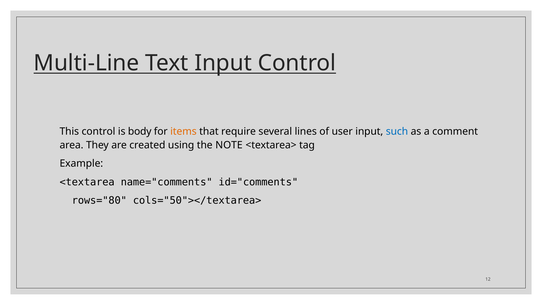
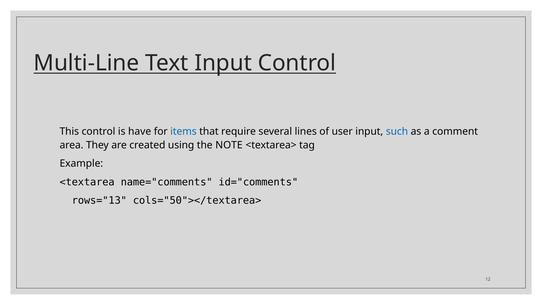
body: body -> have (140, 132)
items colour: orange -> blue (183, 132)
rows="80: rows="80 -> rows="13 (99, 200)
